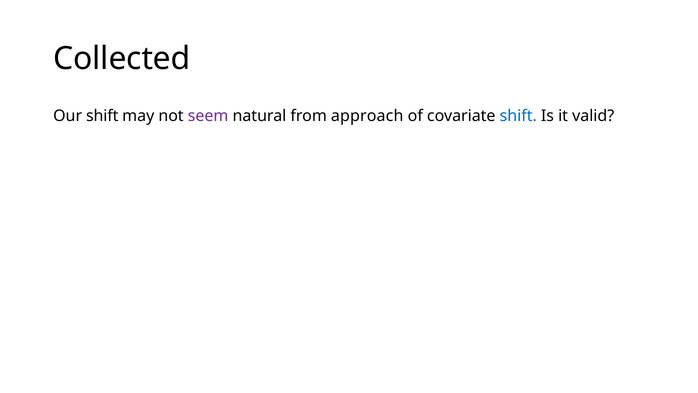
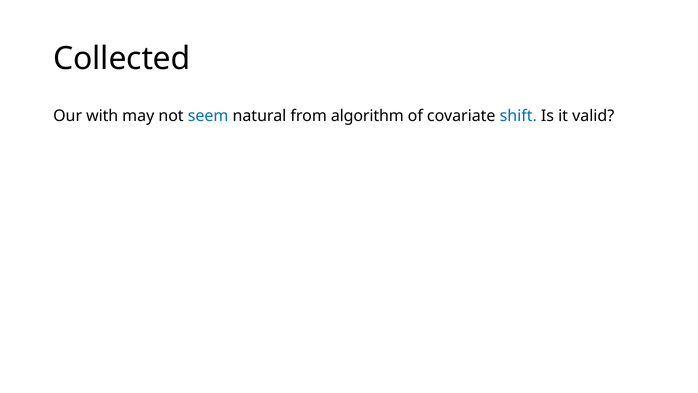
Our shift: shift -> with (102, 116)
seem colour: purple -> blue (208, 116)
approach: approach -> algorithm (367, 116)
